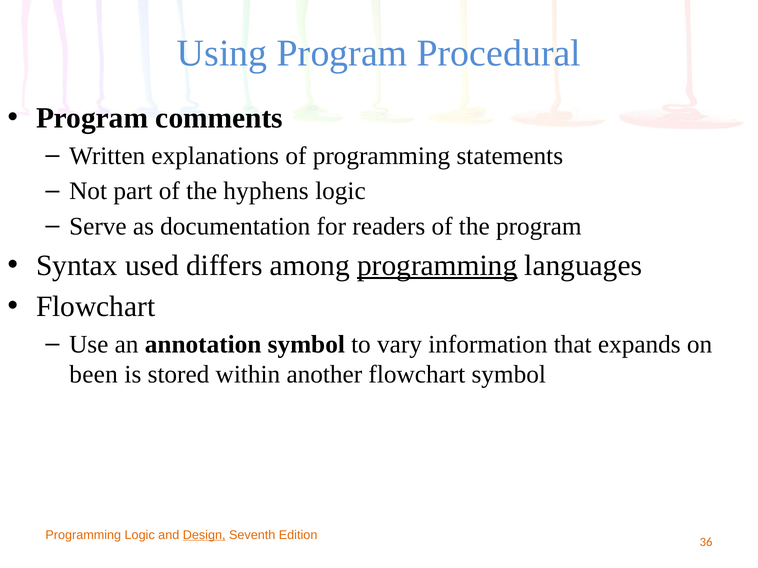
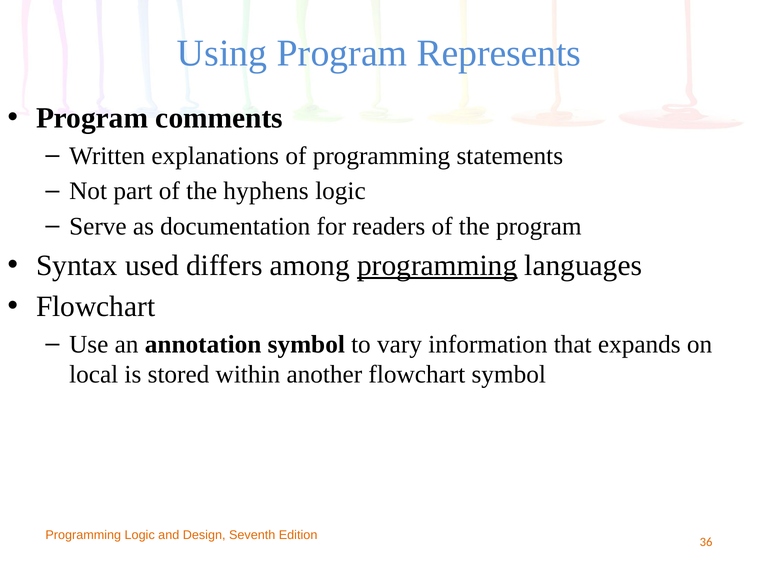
Procedural: Procedural -> Represents (499, 53)
been: been -> local (94, 375)
Design underline: present -> none (204, 535)
